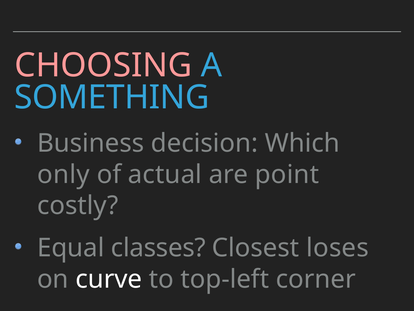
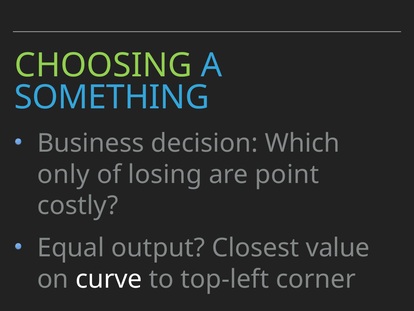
CHOOSING colour: pink -> light green (103, 65)
actual: actual -> losing (165, 174)
classes: classes -> output (158, 248)
loses: loses -> value (338, 248)
